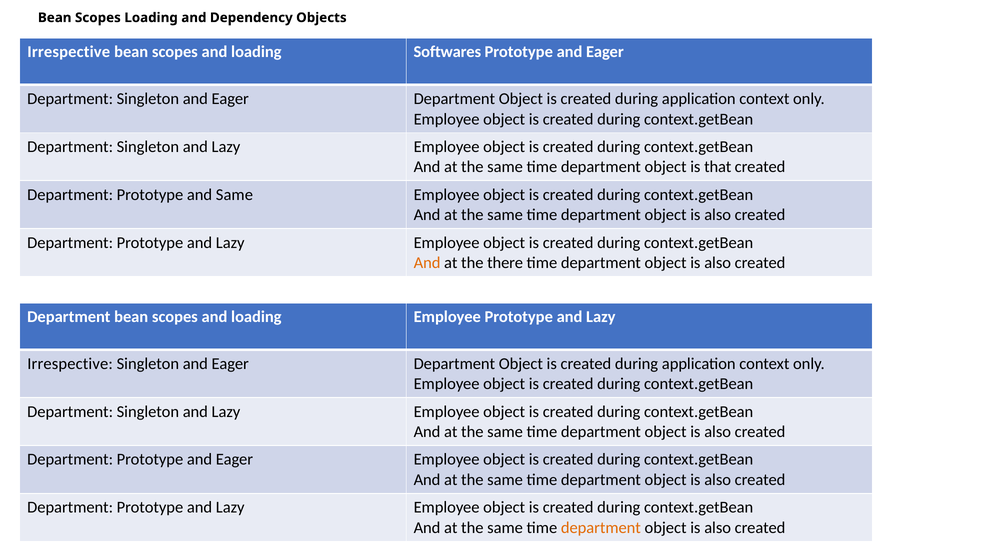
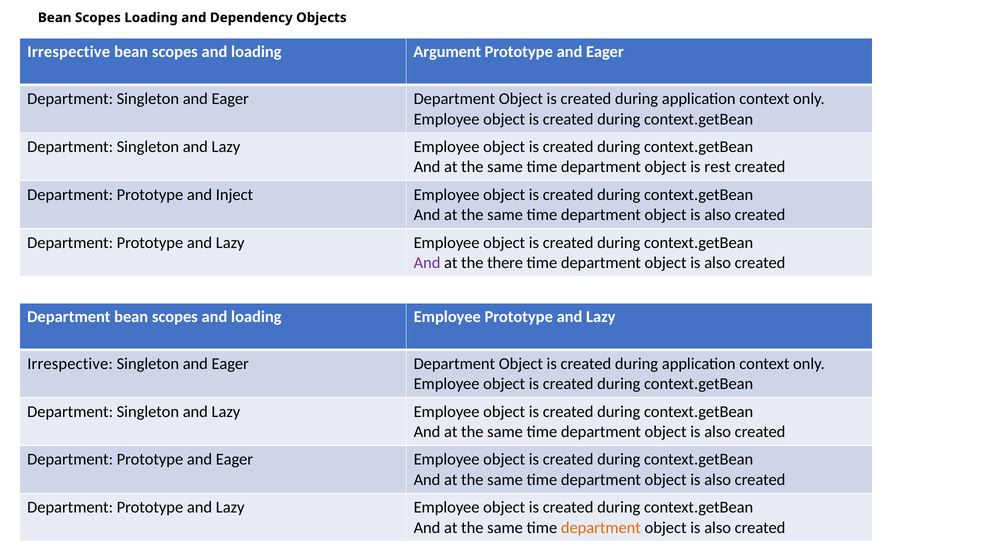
Softwares: Softwares -> Argument (447, 52)
that: that -> rest (718, 167)
and Same: Same -> Inject (234, 195)
And colour: orange -> purple (427, 263)
